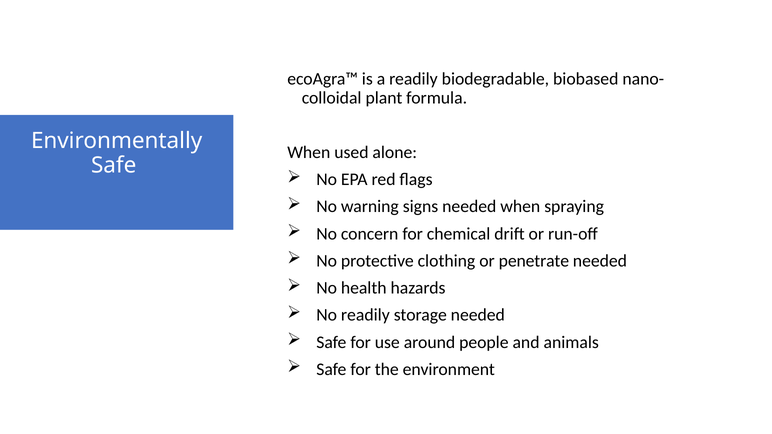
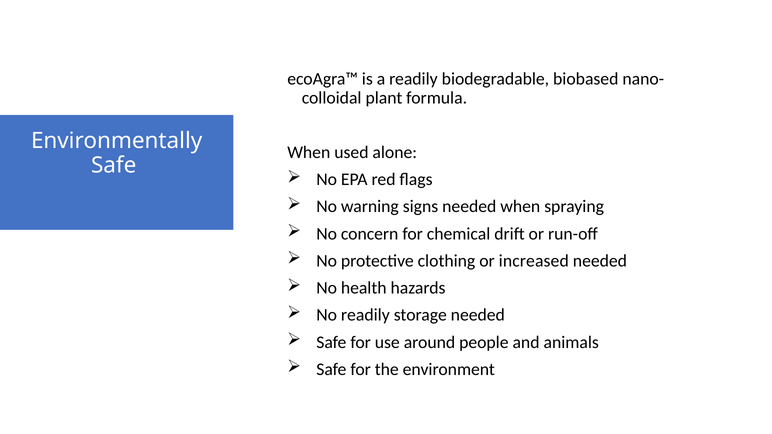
penetrate: penetrate -> increased (534, 261)
